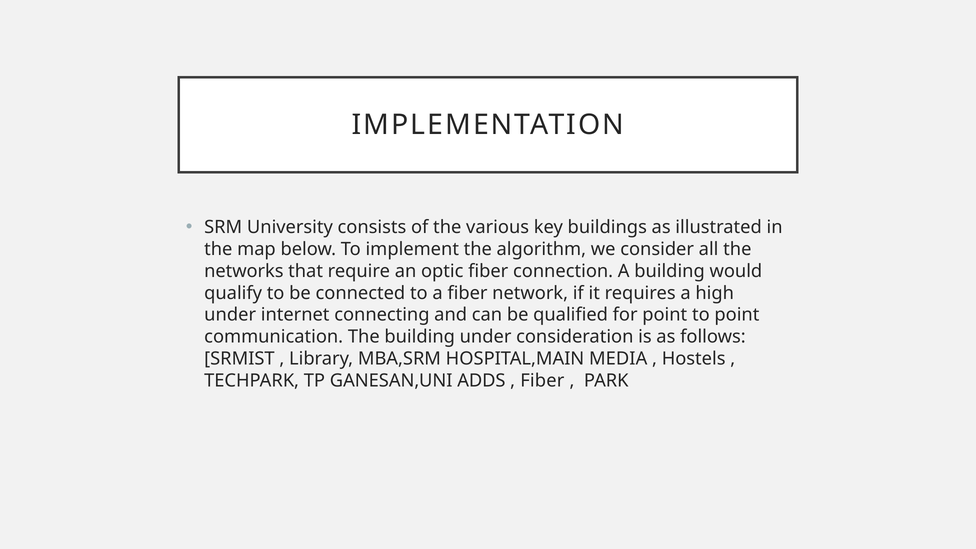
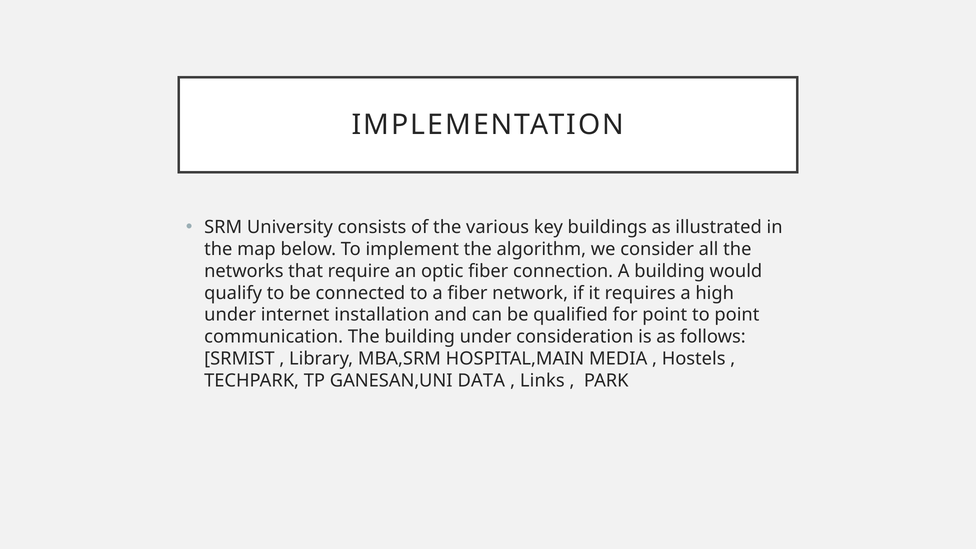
connecting: connecting -> installation (382, 315)
ADDS: ADDS -> DATA (481, 381)
Fiber: Fiber -> Links (542, 381)
